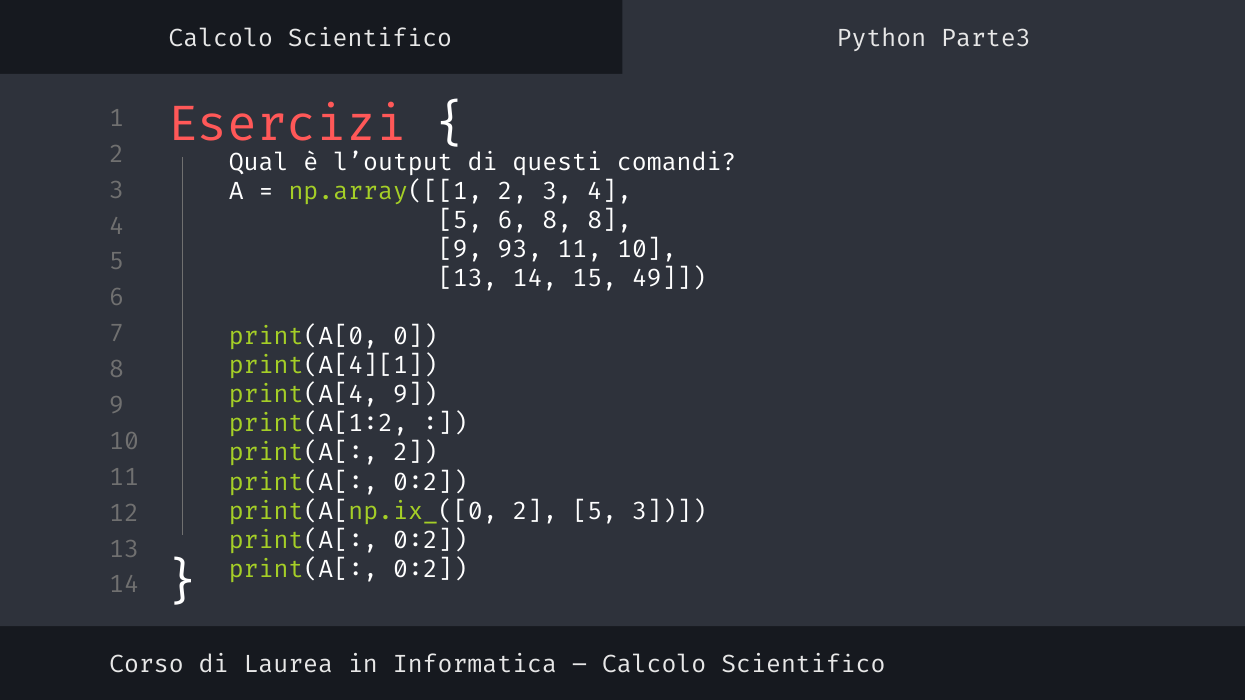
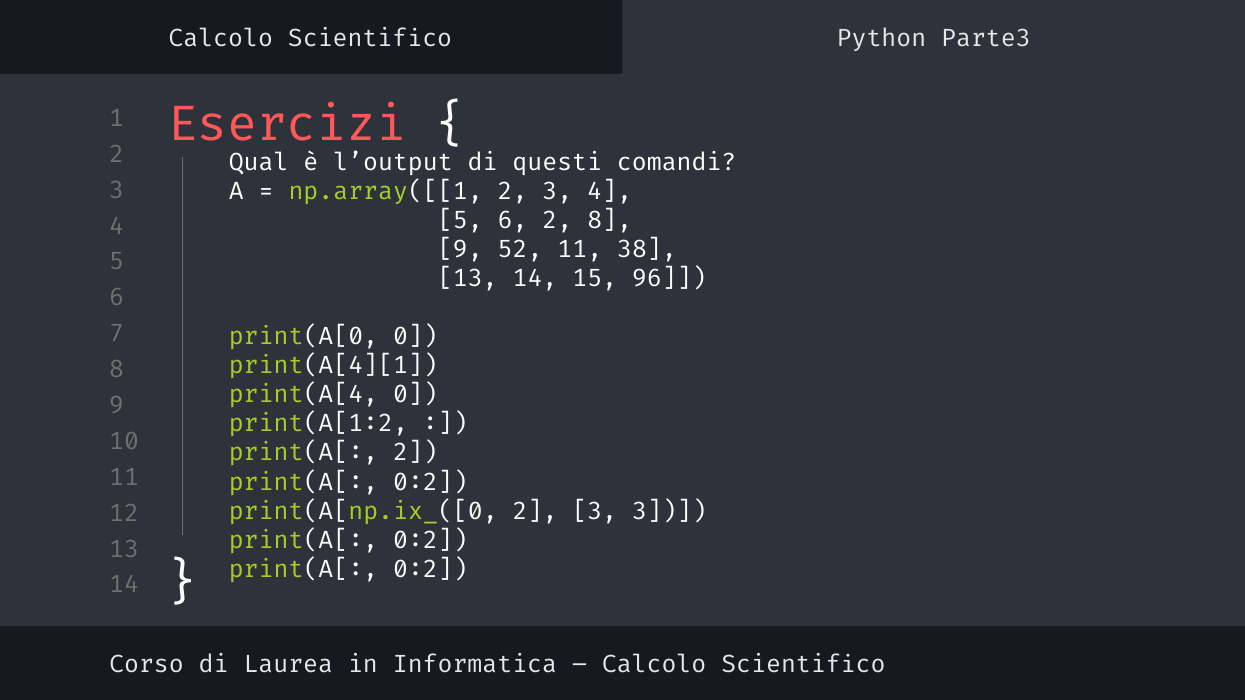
6 8: 8 -> 2 (557, 221)
93: 93 -> 52 (520, 250)
11 10: 10 -> 38 (647, 250)
49: 49 -> 96 (669, 279)
print(A[4 9: 9 -> 0 (415, 395)
print(A[np.ix_([0 2 5: 5 -> 3 (595, 511)
